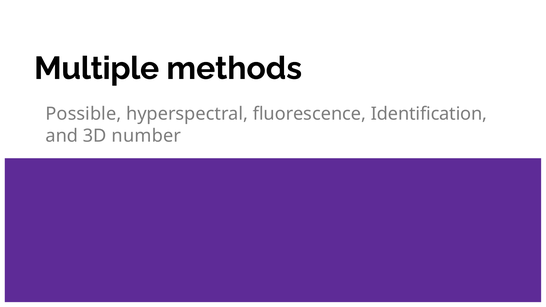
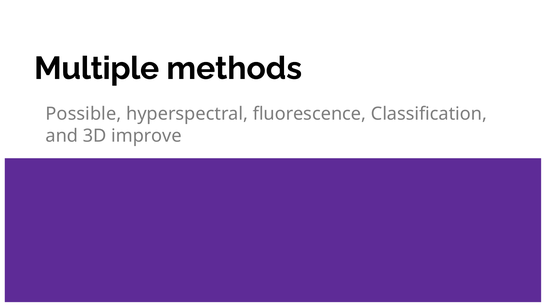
Identification: Identification -> Classification (429, 114)
number: number -> improve (146, 136)
